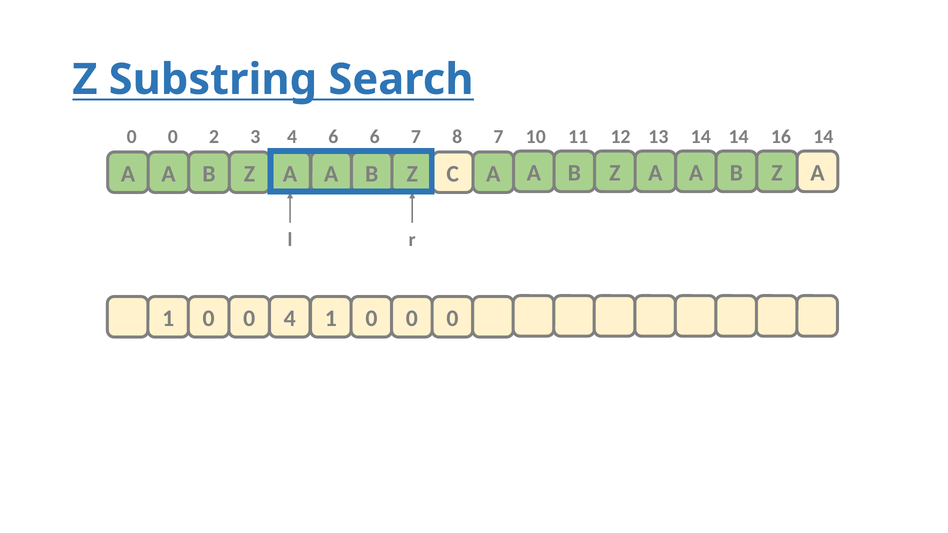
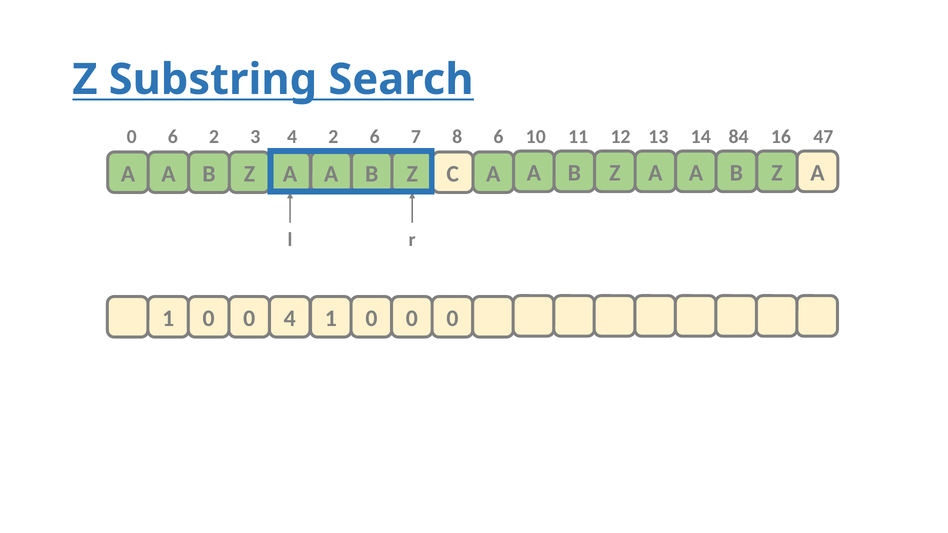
0: 0 -> 6 (173, 137)
4 6: 6 -> 2 (333, 137)
8 7: 7 -> 6 (498, 137)
14 14: 14 -> 84 (739, 137)
16 14: 14 -> 47 (823, 137)
